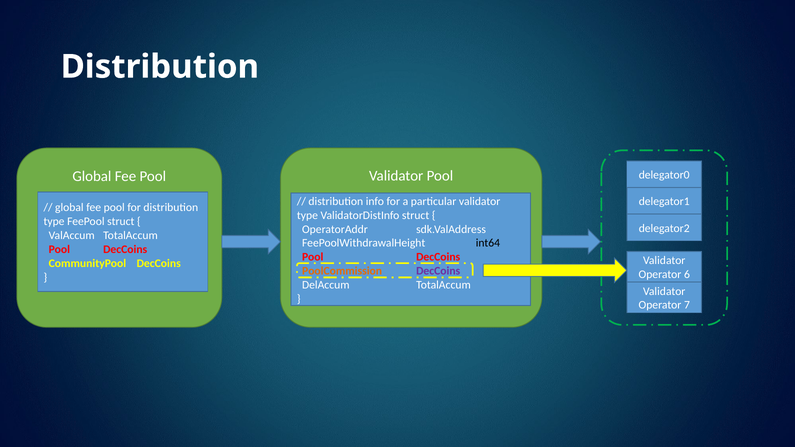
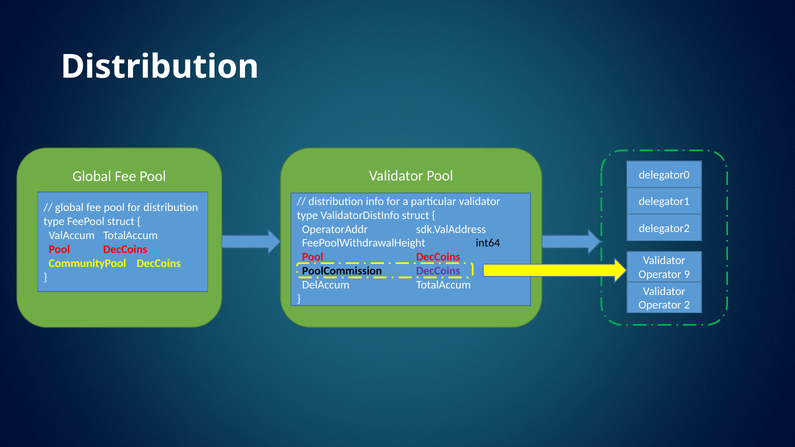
PoolCommission colour: orange -> black (342, 271)
6: 6 -> 9 (687, 275)
7: 7 -> 2 (687, 305)
